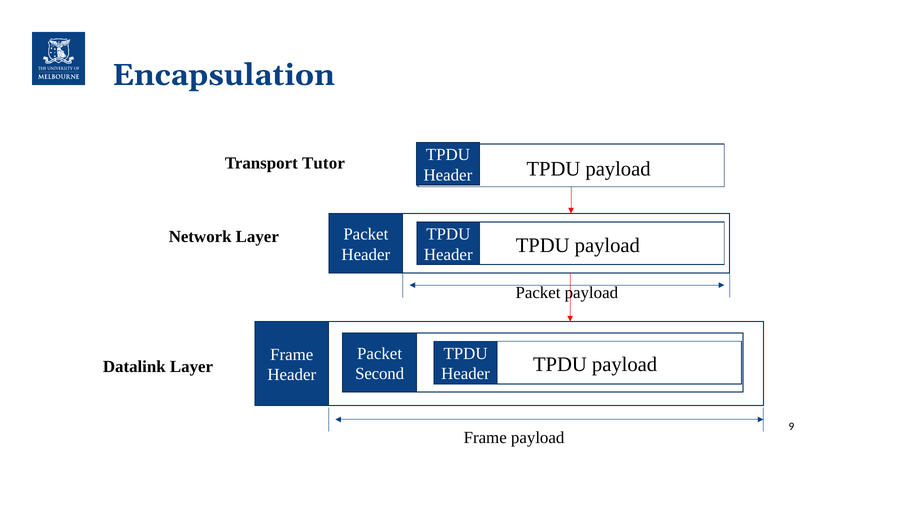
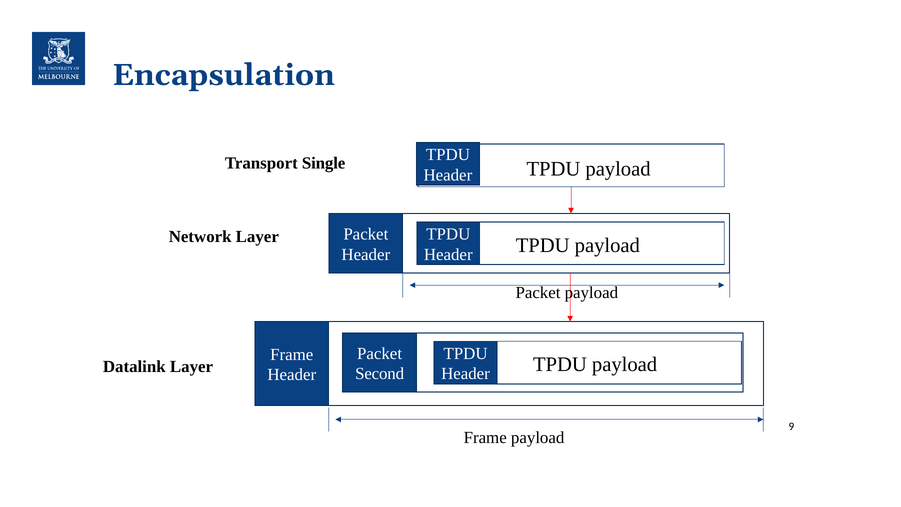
Tutor: Tutor -> Single (324, 163)
